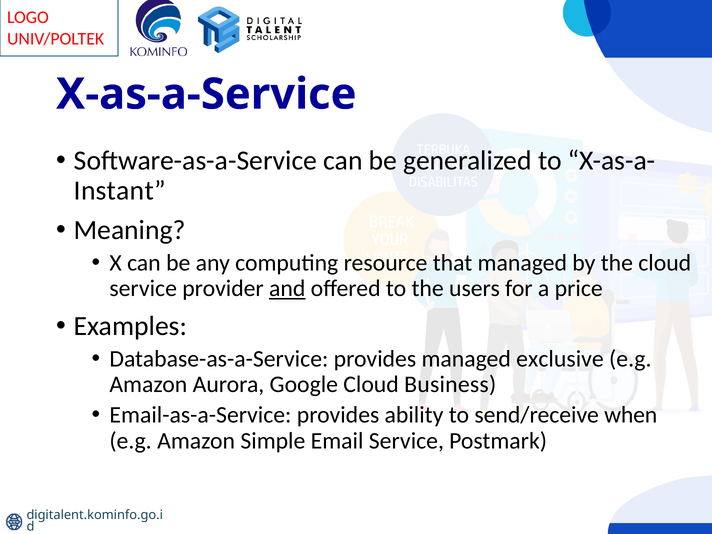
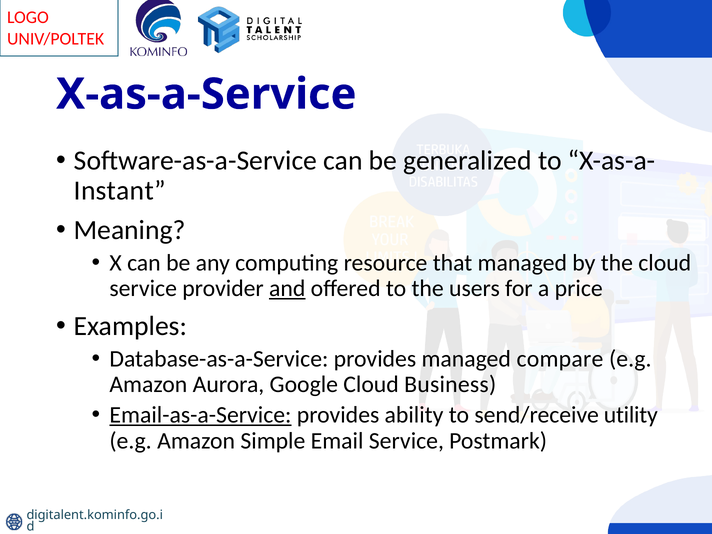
exclusive: exclusive -> compare (560, 359)
Email-as-a-Service underline: none -> present (200, 415)
when: when -> utility (631, 415)
